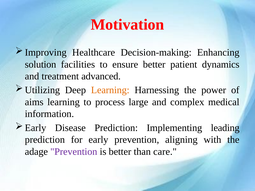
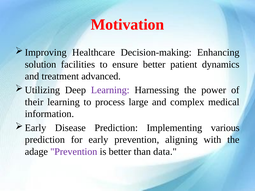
Learning colour: orange -> purple (110, 90)
aims: aims -> their (34, 102)
leading: leading -> various (225, 128)
care: care -> data (165, 152)
